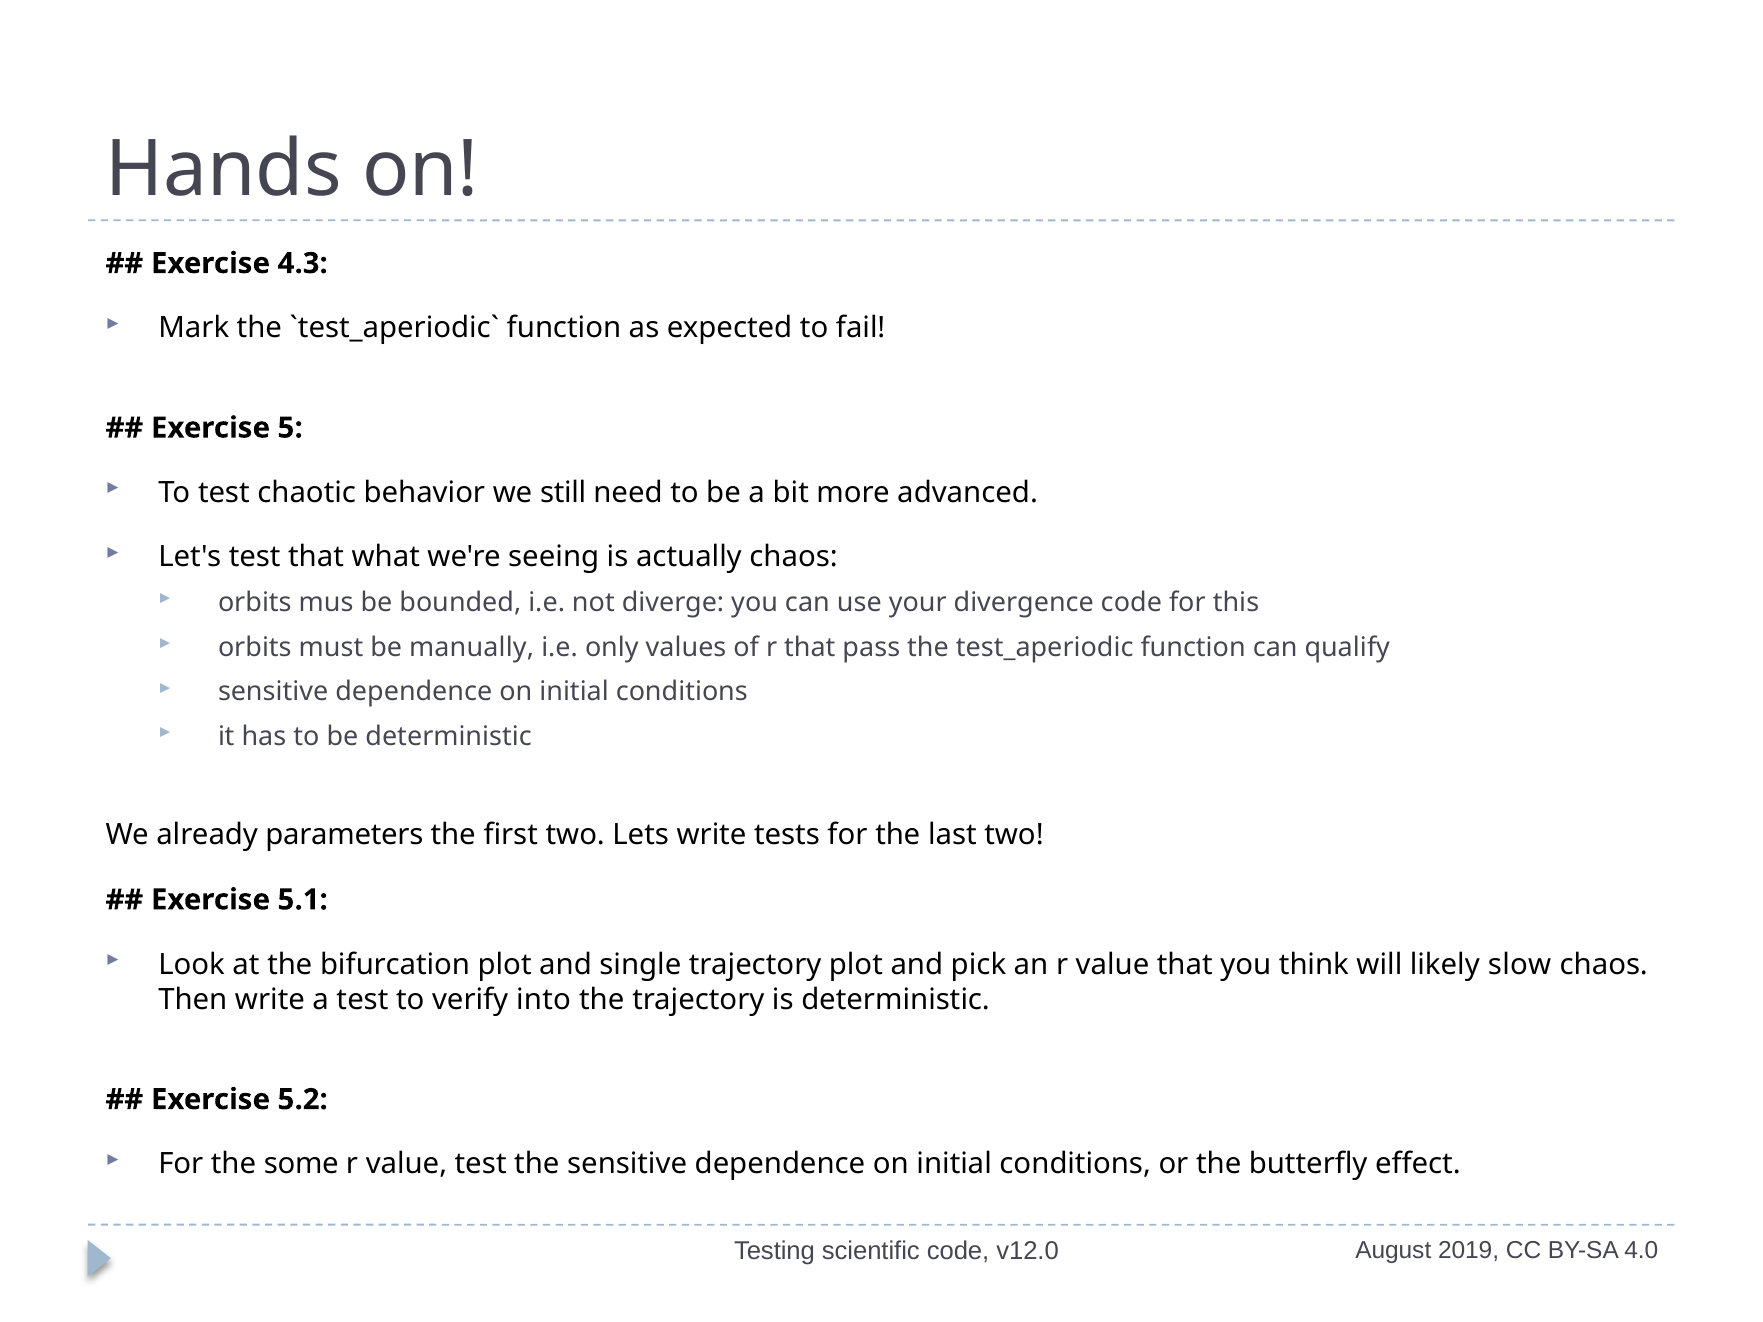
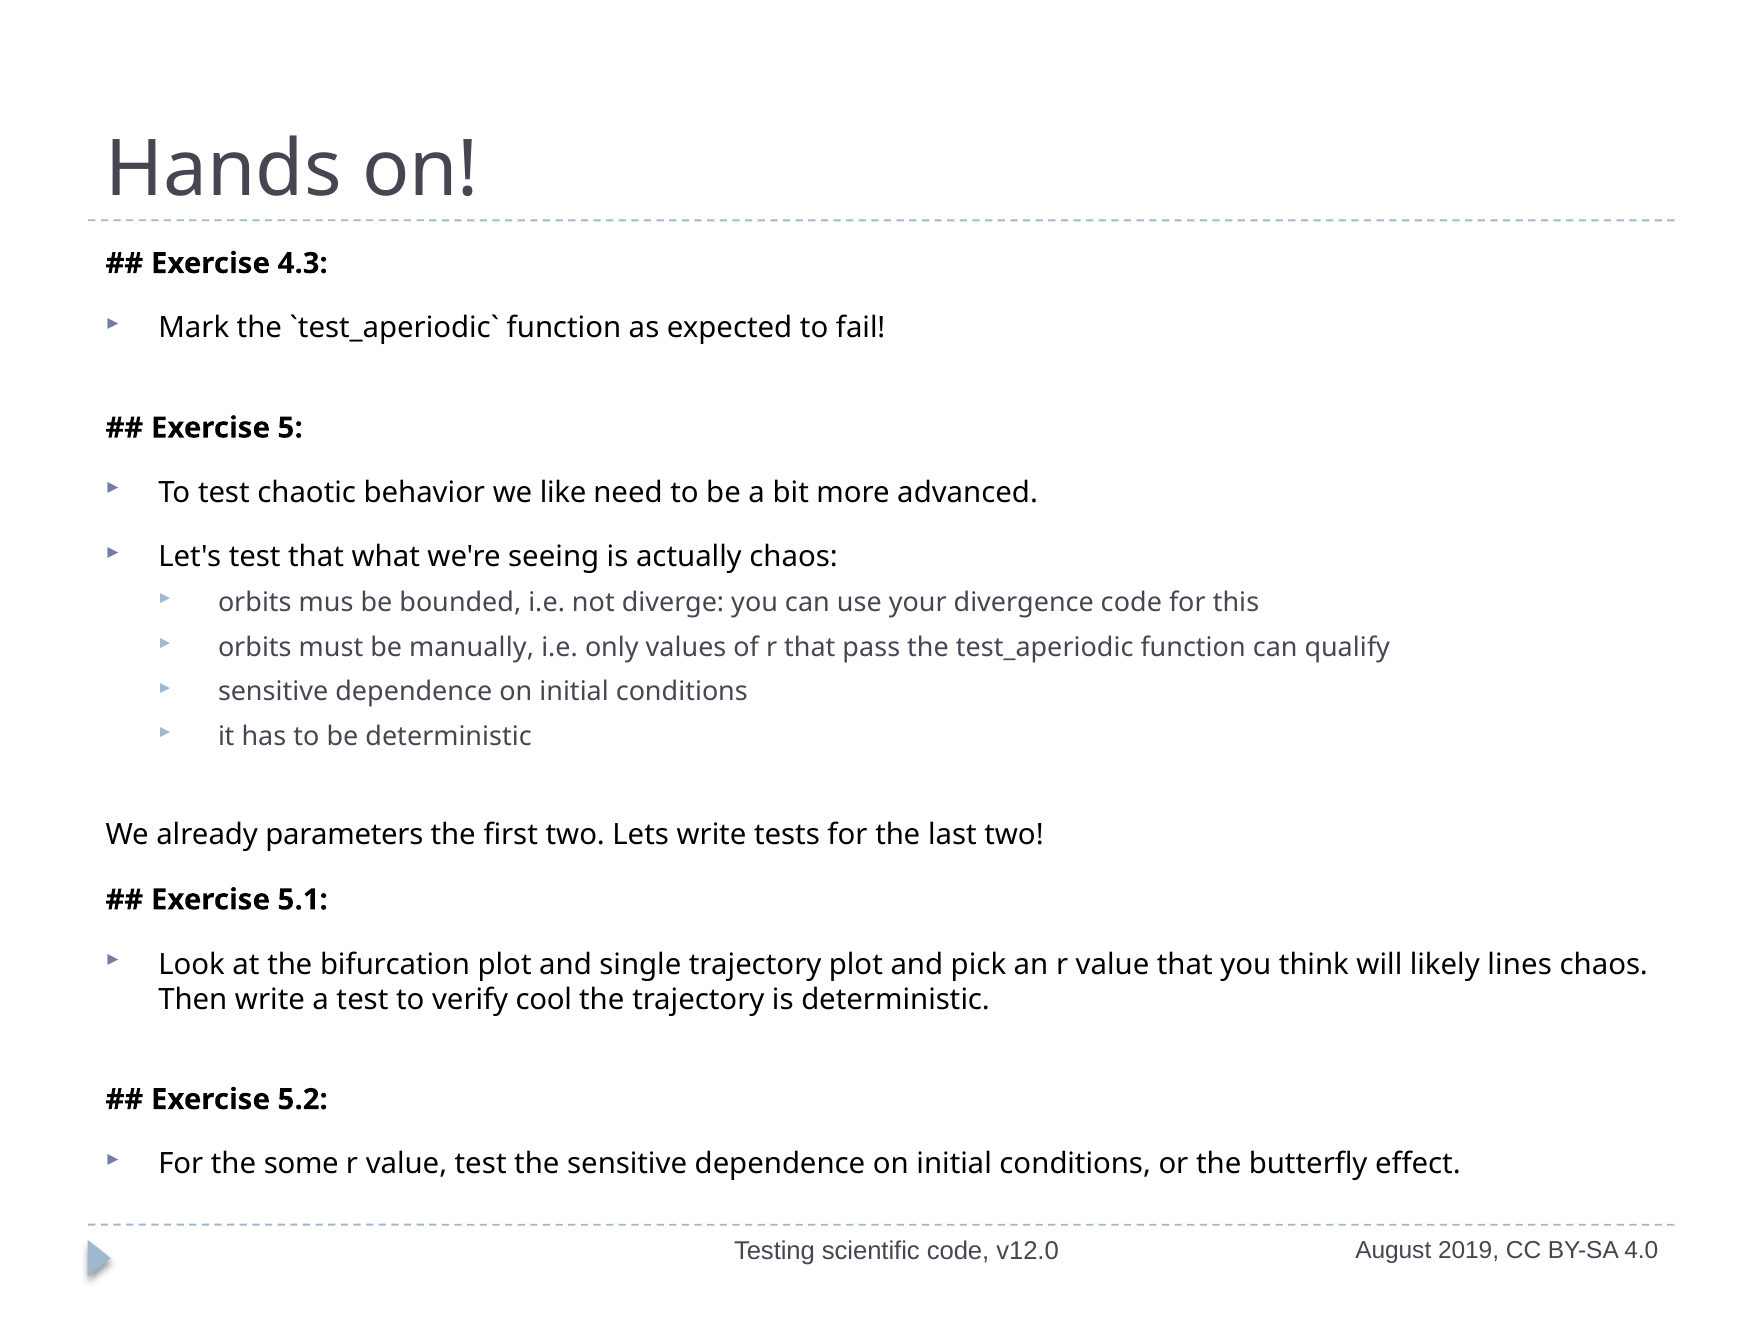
still: still -> like (563, 493)
slow: slow -> lines (1520, 965)
into: into -> cool (544, 1000)
